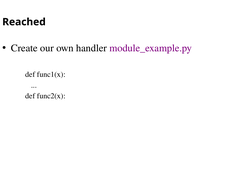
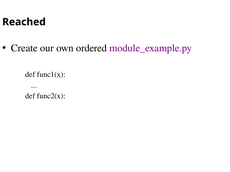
handler: handler -> ordered (92, 48)
